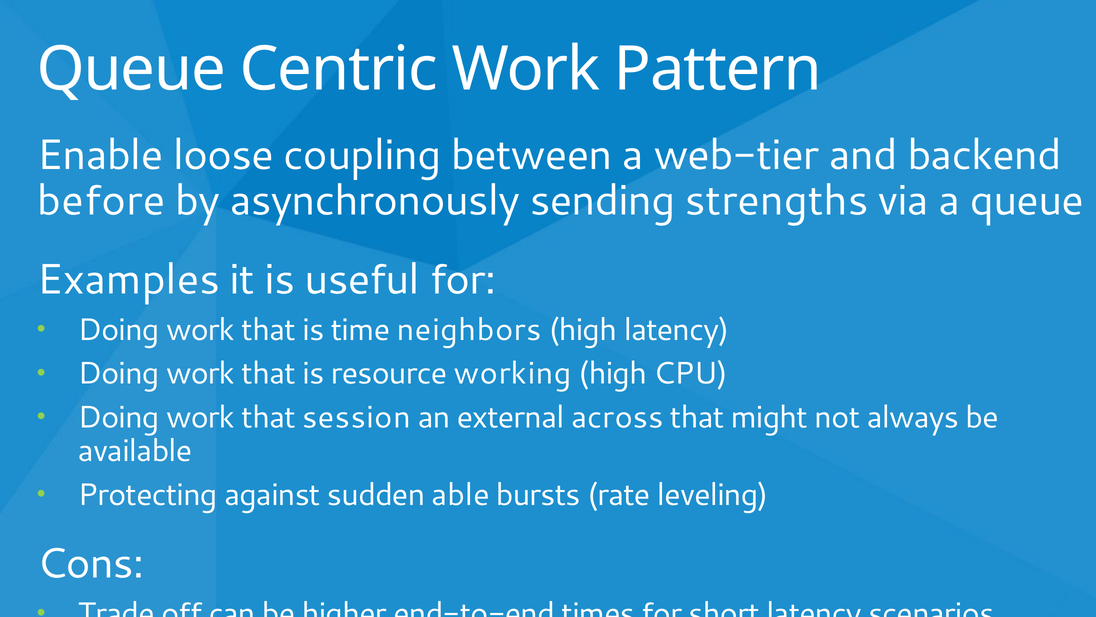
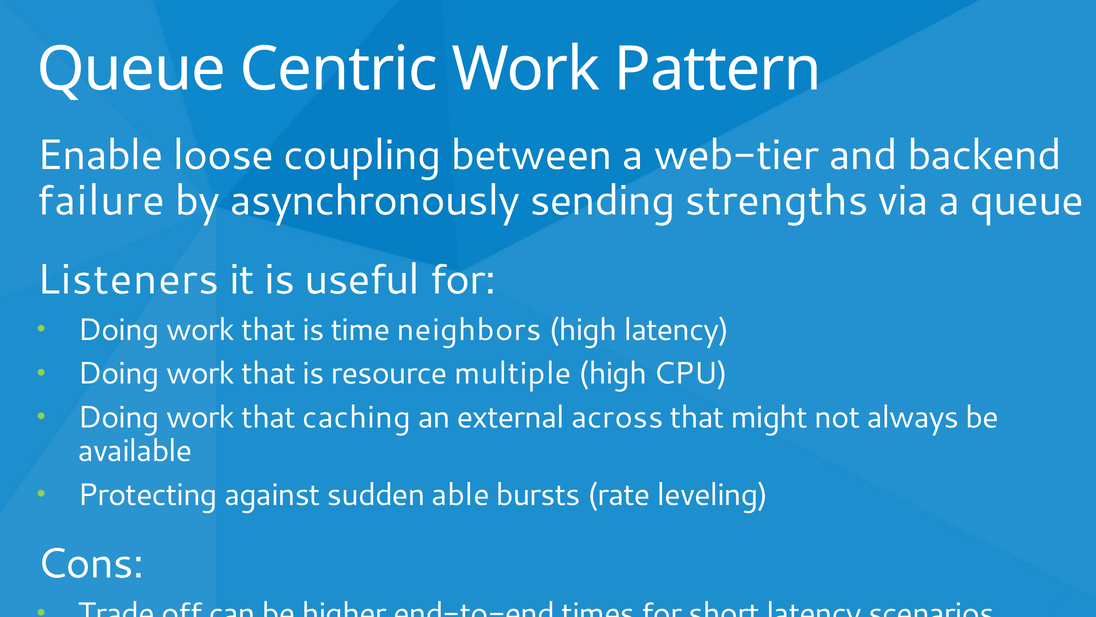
before: before -> failure (101, 201)
Examples: Examples -> Listeners (128, 280)
working: working -> multiple (513, 373)
session: session -> caching (357, 417)
